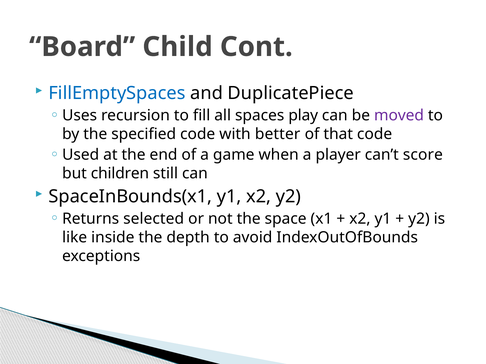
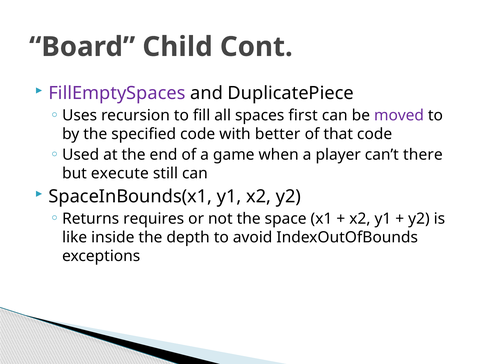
FillEmptySpaces colour: blue -> purple (117, 93)
play: play -> first (303, 116)
score: score -> there (423, 155)
children: children -> execute (120, 174)
selected: selected -> requires (154, 219)
